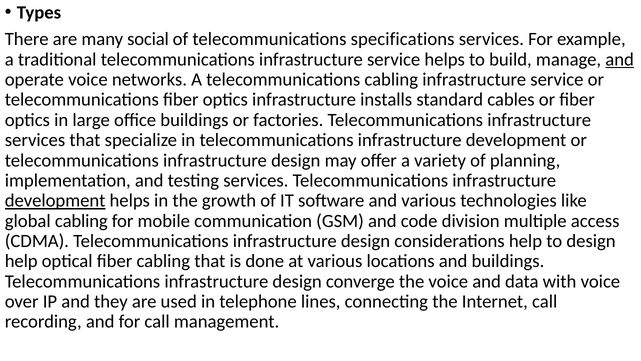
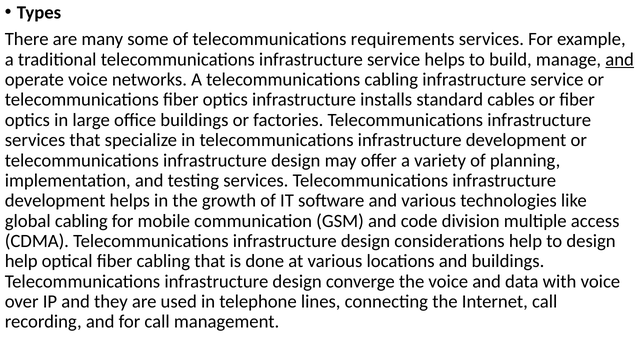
social: social -> some (148, 39)
specifications: specifications -> requirements (403, 39)
development underline: present -> none (55, 200)
